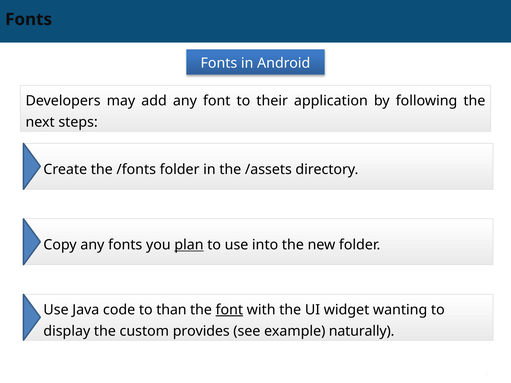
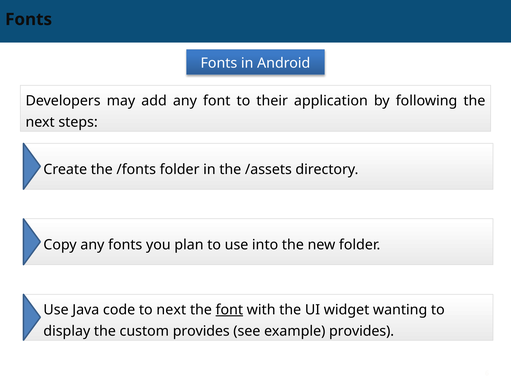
plan underline: present -> none (189, 245)
to than: than -> next (171, 310)
example naturally: naturally -> provides (362, 331)
